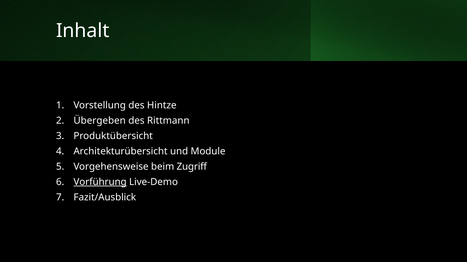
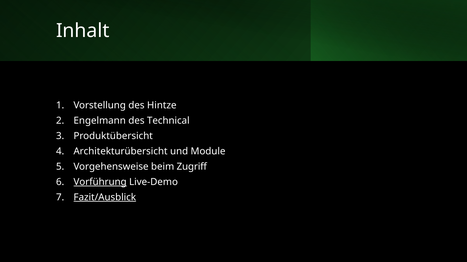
Übergeben: Übergeben -> Engelmann (100, 121)
Rittmann: Rittmann -> Technical (168, 121)
Fazit/Ausblick underline: none -> present (105, 198)
